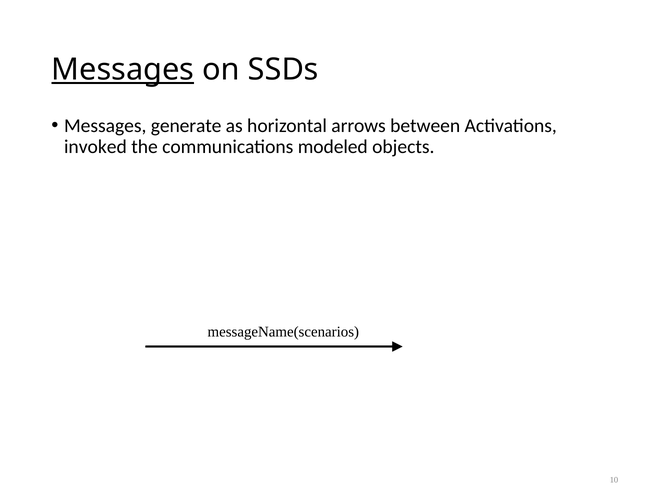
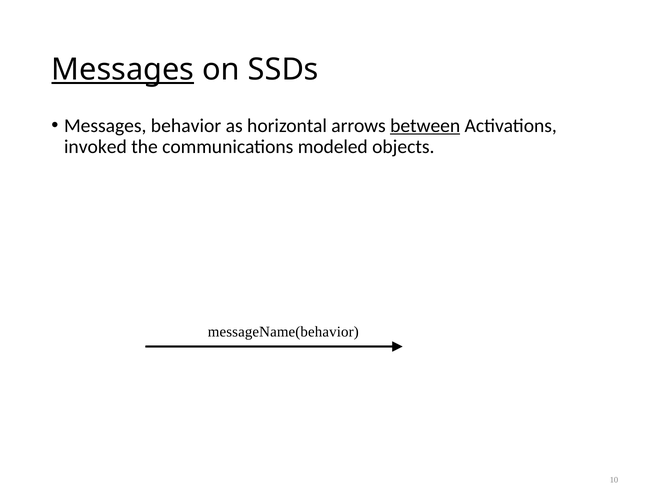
generate: generate -> behavior (186, 126)
between underline: none -> present (425, 126)
messageName(scenarios: messageName(scenarios -> messageName(behavior (283, 332)
